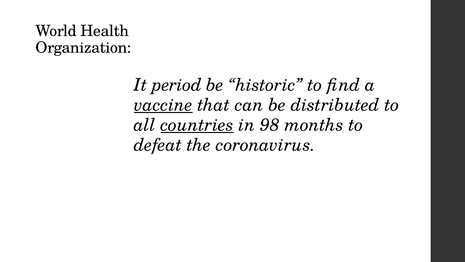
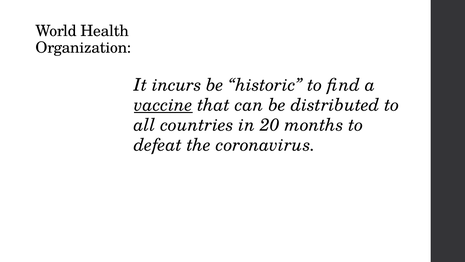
period: period -> incurs (177, 85)
countries underline: present -> none (197, 125)
98: 98 -> 20 (270, 125)
